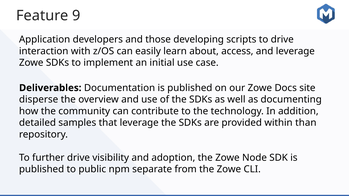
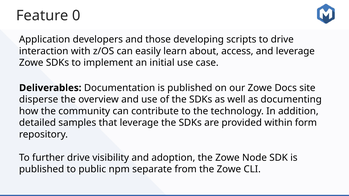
9: 9 -> 0 (76, 16)
than: than -> form (306, 123)
